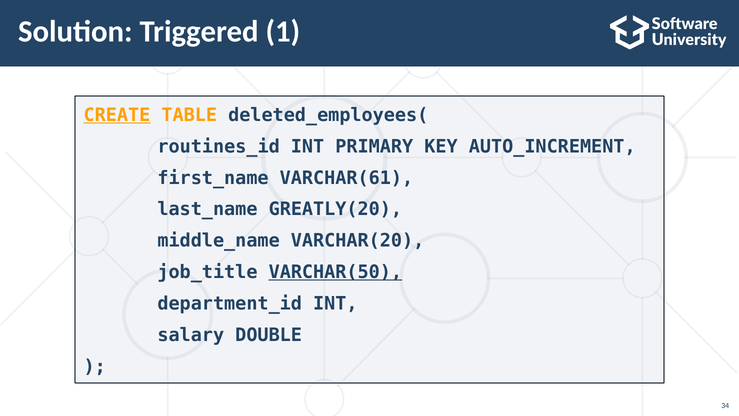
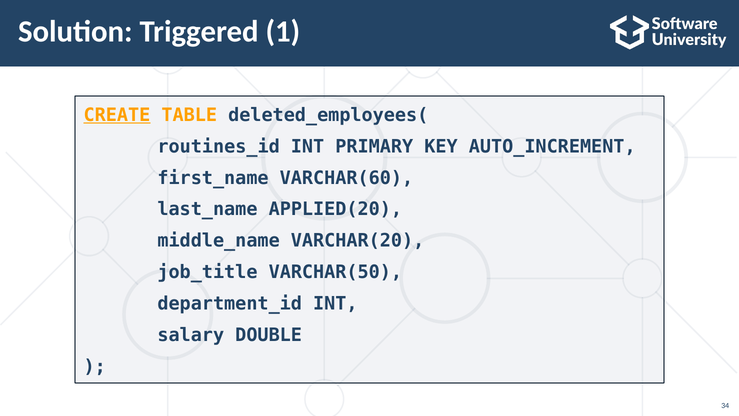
VARCHAR(61: VARCHAR(61 -> VARCHAR(60 (346, 178)
GREATLY(20: GREATLY(20 -> APPLIED(20 (335, 209)
VARCHAR(50 underline: present -> none (335, 272)
